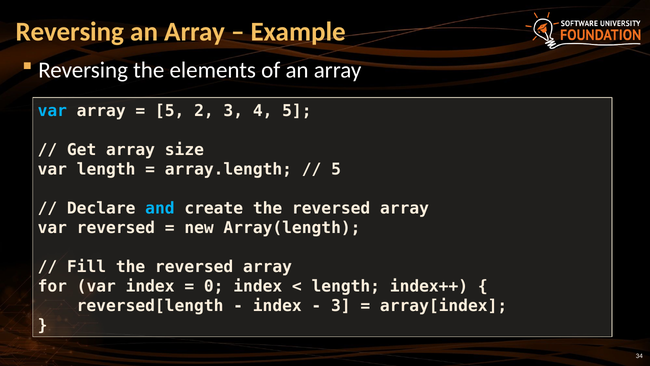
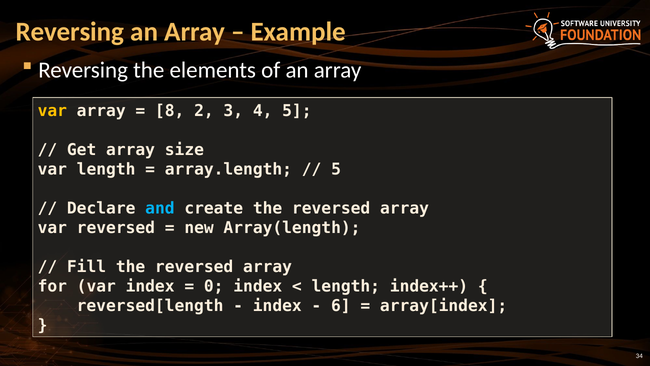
var colour: light blue -> yellow (52, 111)
5: 5 -> 8 (170, 111)
3: 3 -> 6 (341, 306)
